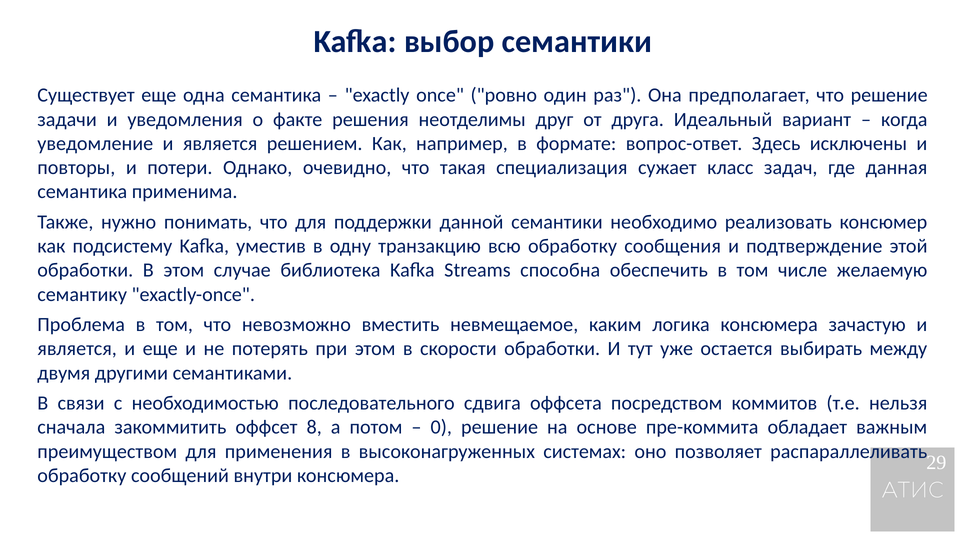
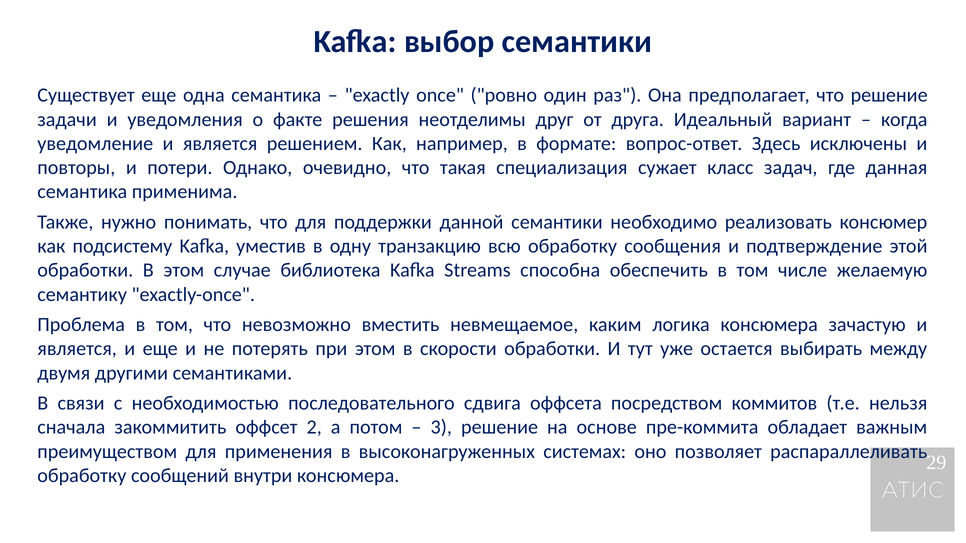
8: 8 -> 2 (314, 428)
0: 0 -> 3 (441, 428)
